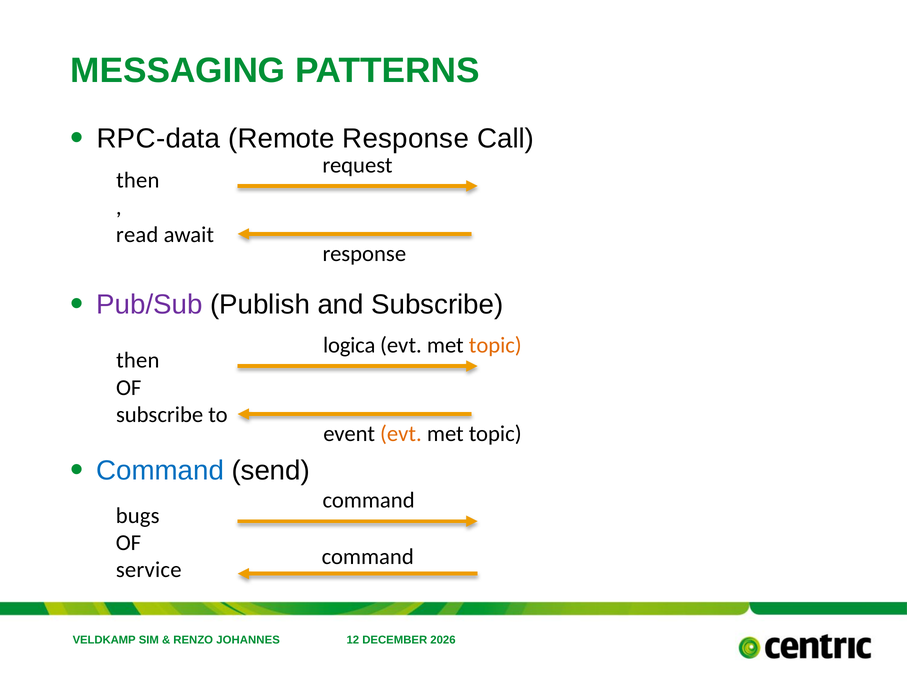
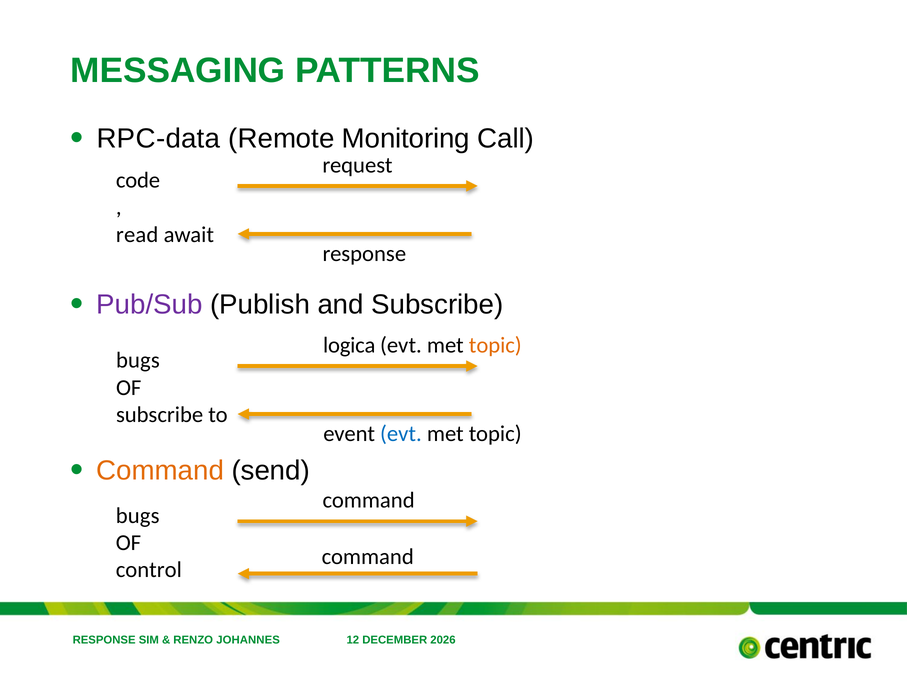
Remote Response: Response -> Monitoring (406, 139)
then: then -> code (138, 180)
then: then -> bugs (138, 361)
evt colour: orange -> blue (401, 434)
Command colour: blue -> orange (160, 471)
service: service -> control (149, 570)
VELDKAMP: VELDKAMP -> RESPONSE (104, 640)
